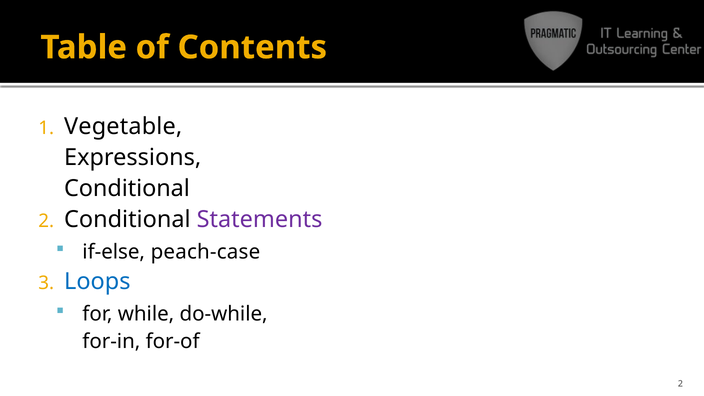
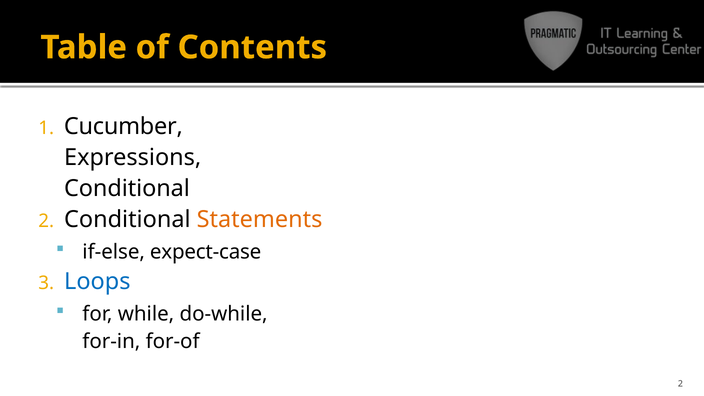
Vegetable: Vegetable -> Cucumber (123, 126)
Statements colour: purple -> orange (260, 219)
peach-case: peach-case -> expect-case (206, 252)
